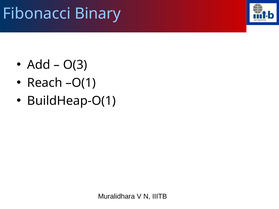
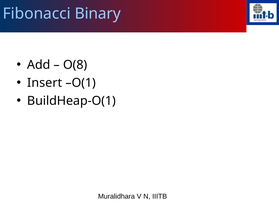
O(3: O(3 -> O(8 (75, 65)
Reach: Reach -> Insert (45, 83)
